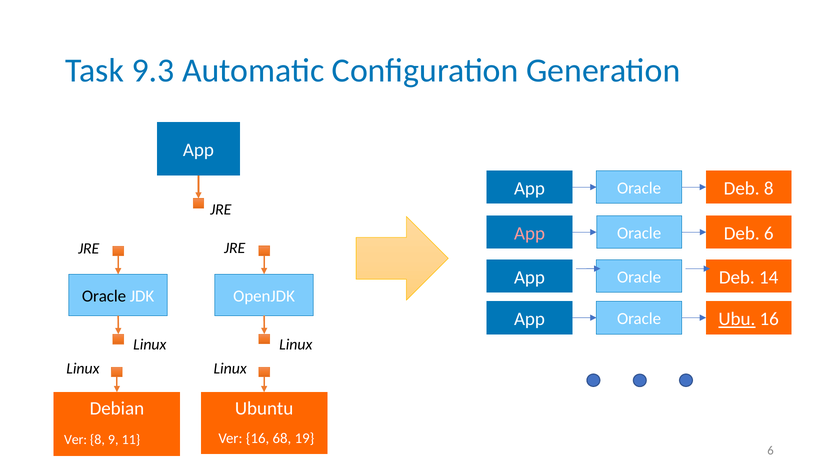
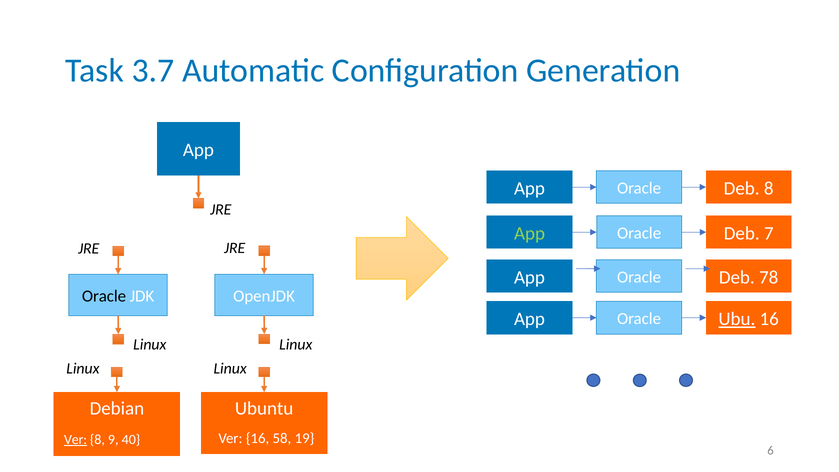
9.3: 9.3 -> 3.7 (153, 71)
App colour: pink -> light green (530, 233)
Deb 6: 6 -> 7 (769, 233)
14: 14 -> 78 (769, 277)
Ver underline: none -> present (76, 440)
11: 11 -> 40 (131, 440)
68: 68 -> 58 (282, 438)
